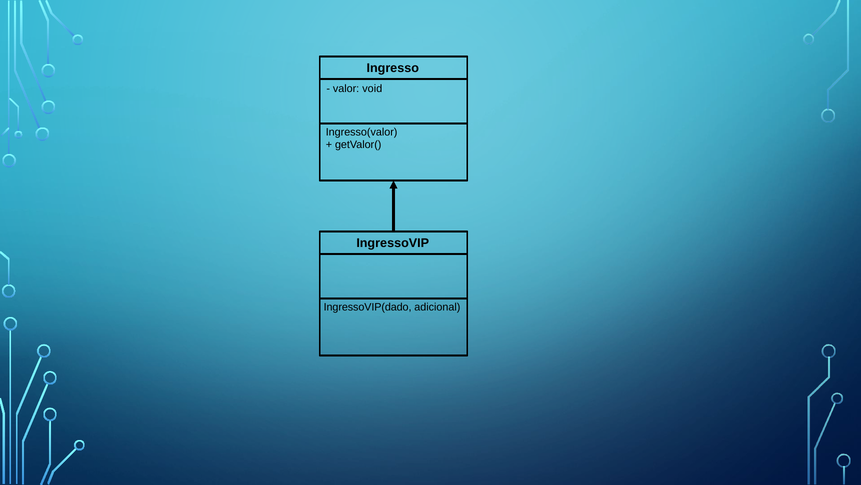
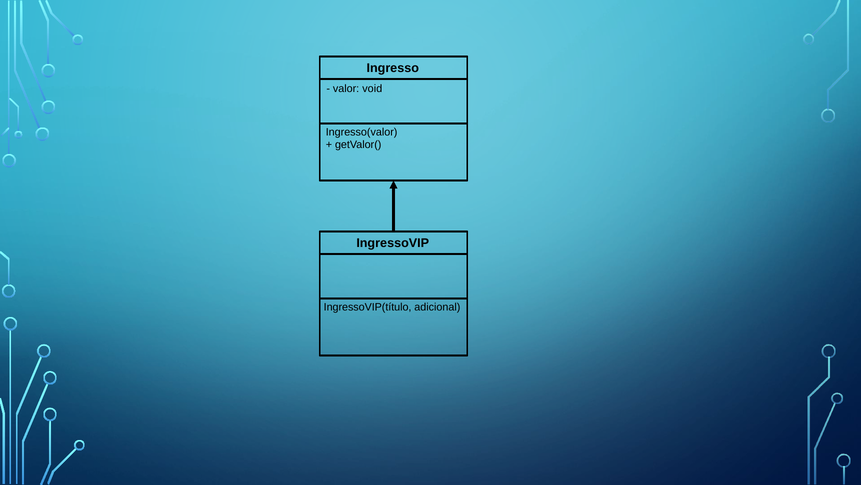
IngressoVIP(dado: IngressoVIP(dado -> IngressoVIP(título (368, 307)
